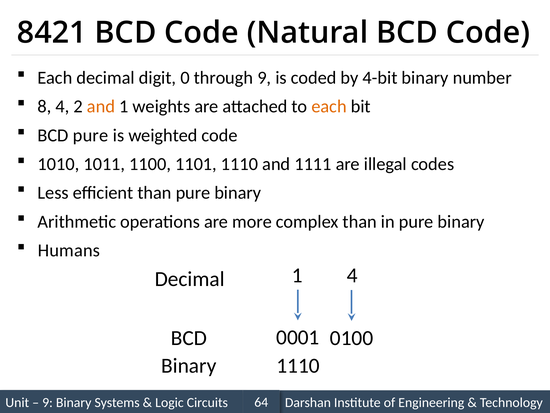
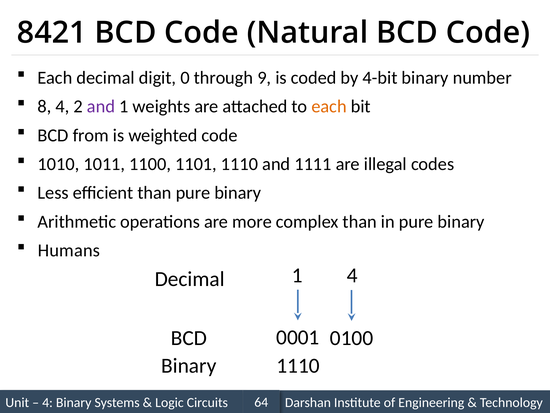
and colour: orange -> purple (101, 106)
BCD pure: pure -> from (91, 135)
9: 9 -> 4 (48, 402)
